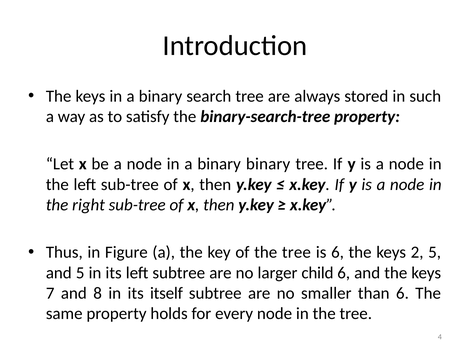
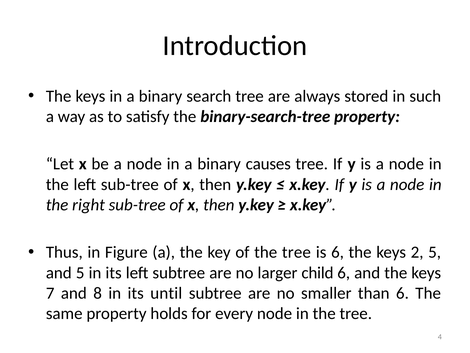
binary binary: binary -> causes (268, 164)
itself: itself -> until (166, 293)
